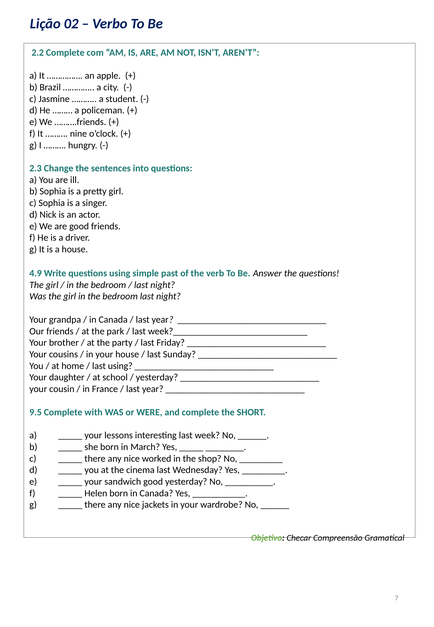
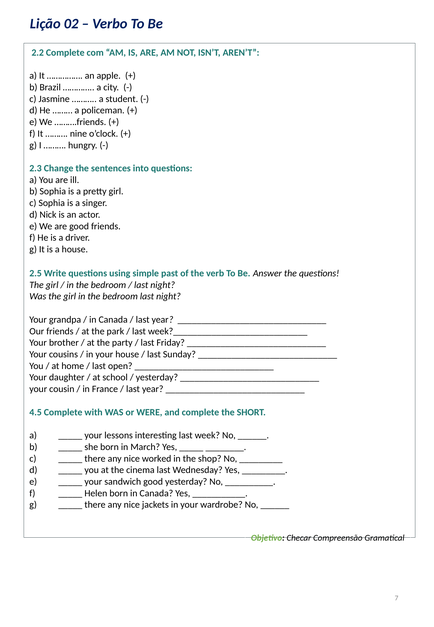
4.9: 4.9 -> 2.5 (36, 273)
last using: using -> open (120, 366)
9.5: 9.5 -> 4.5 (36, 412)
